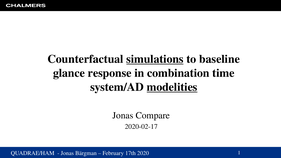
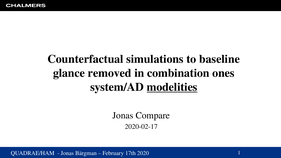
simulations underline: present -> none (155, 59)
response: response -> removed (110, 73)
time: time -> ones (223, 73)
